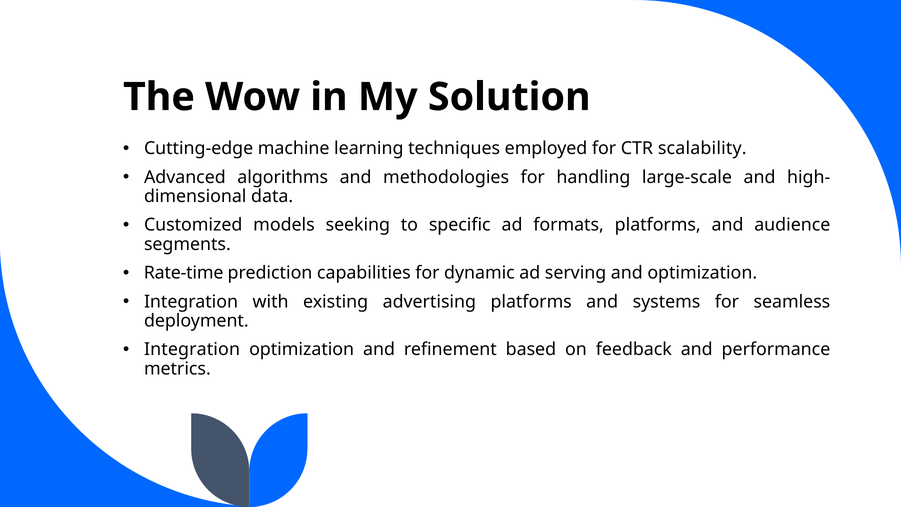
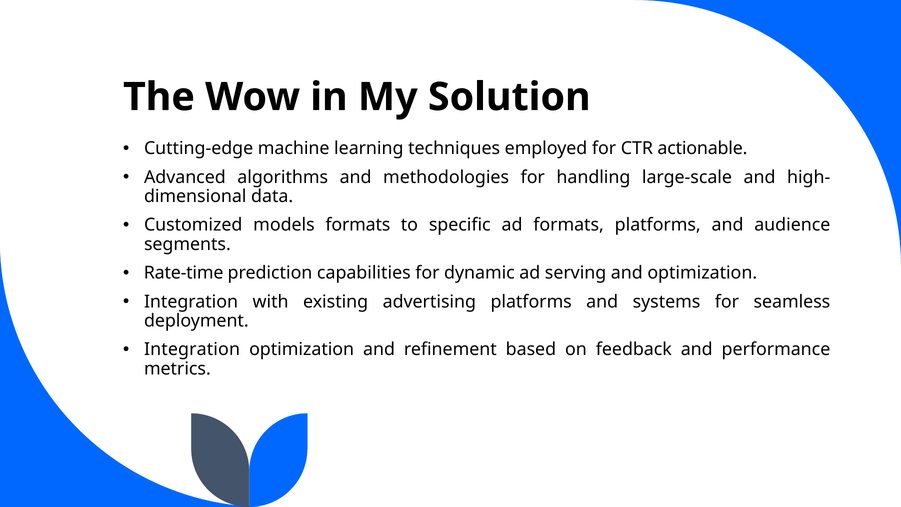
scalability: scalability -> actionable (702, 148)
models seeking: seeking -> formats (358, 225)
